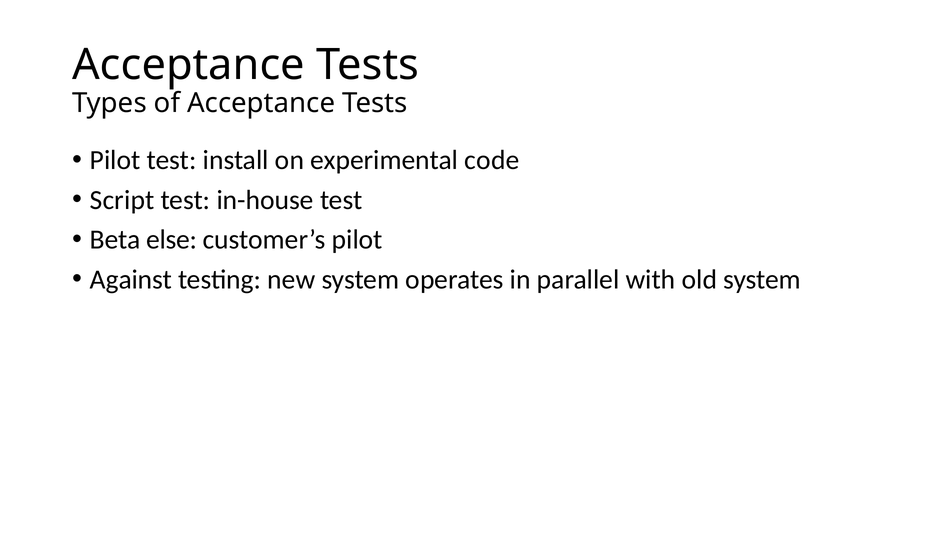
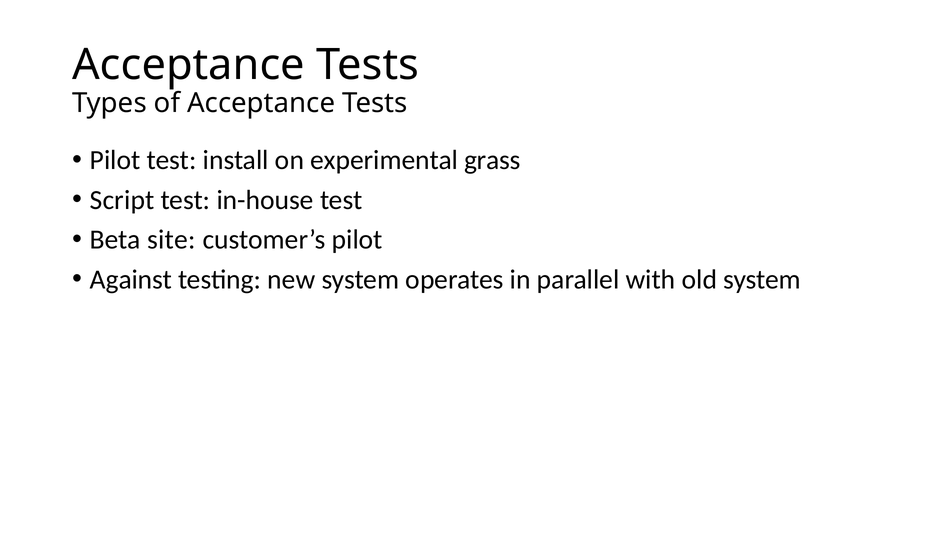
code: code -> grass (492, 160)
else: else -> site (172, 240)
